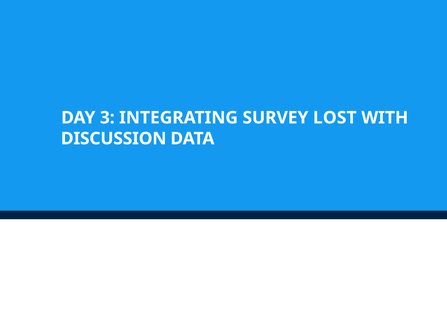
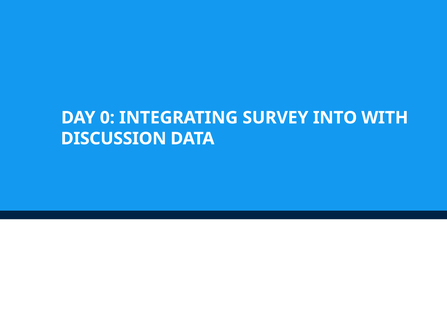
3: 3 -> 0 (107, 118)
LOST: LOST -> INTO (335, 118)
